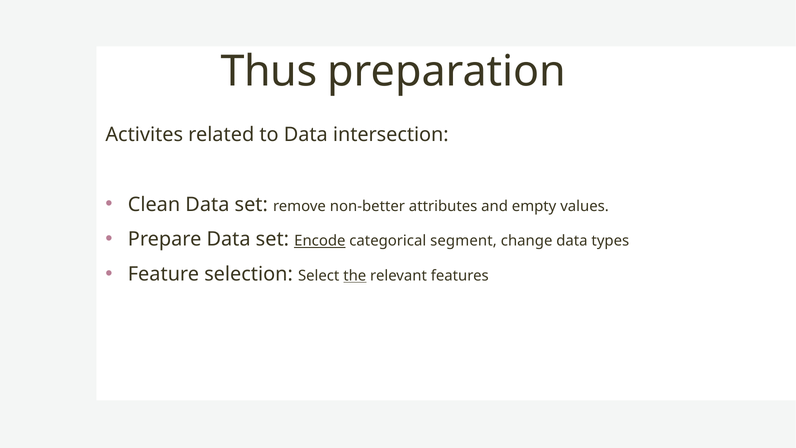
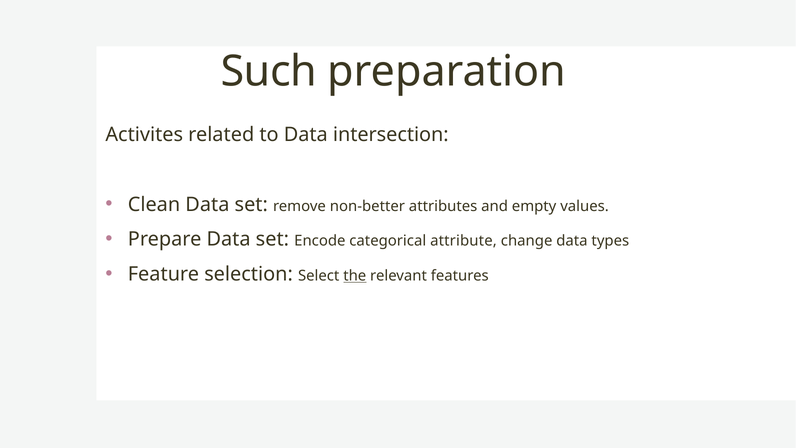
Thus: Thus -> Such (269, 72)
Encode underline: present -> none (320, 241)
segment: segment -> attribute (463, 241)
